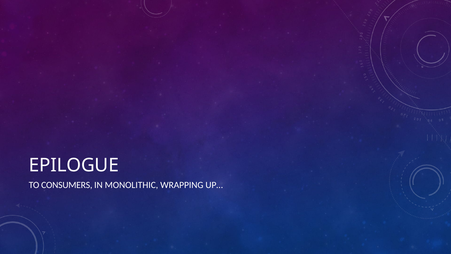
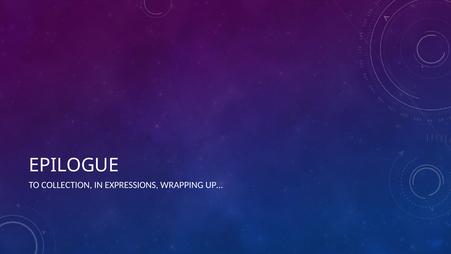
CONSUMERS: CONSUMERS -> COLLECTION (67, 185)
MONOLITHIC: MONOLITHIC -> EXPRESSIONS (132, 185)
